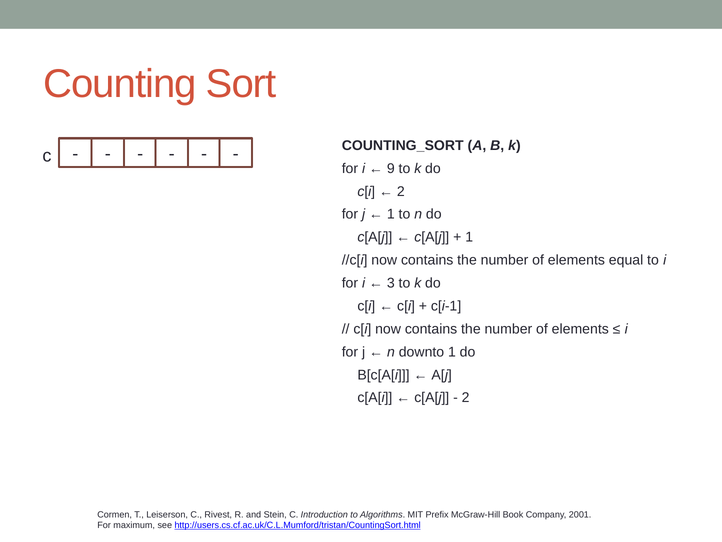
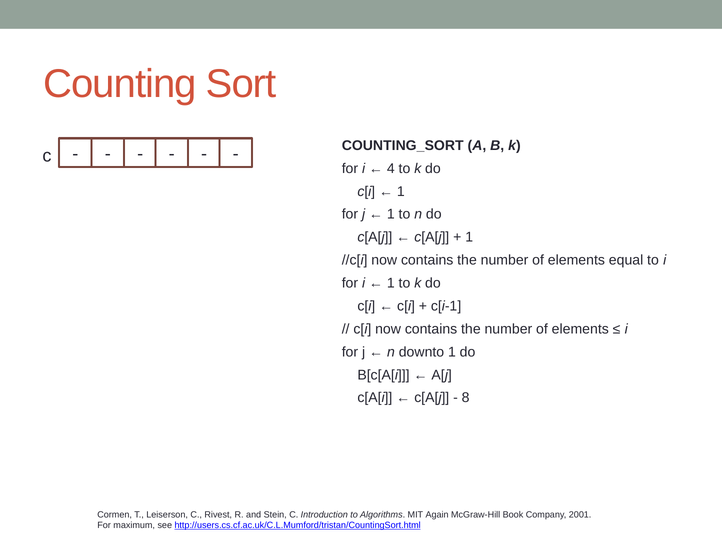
9: 9 -> 4 (391, 168)
2: 2 -> 1 (401, 191)
3: 3 -> 1 (391, 283)
2: 2 -> 8 (466, 397)
Prefix: Prefix -> Again (437, 514)
